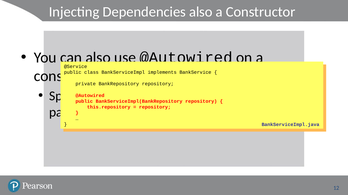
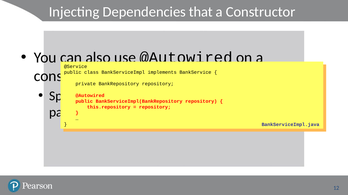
also: also -> that (201, 12)
